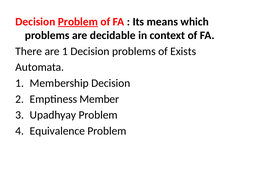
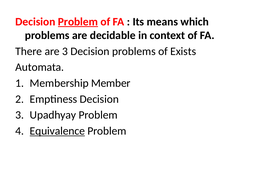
are 1: 1 -> 3 (65, 51)
Membership Decision: Decision -> Member (111, 83)
Emptiness Member: Member -> Decision (99, 99)
Equivalence underline: none -> present (57, 131)
